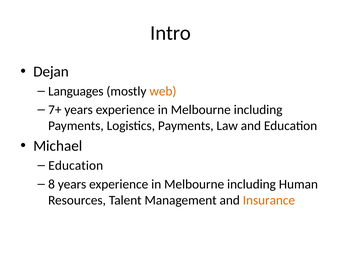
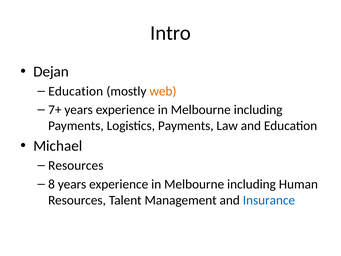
Languages: Languages -> Education (76, 91)
Education: Education -> Resources (76, 165)
Insurance colour: orange -> blue (269, 200)
